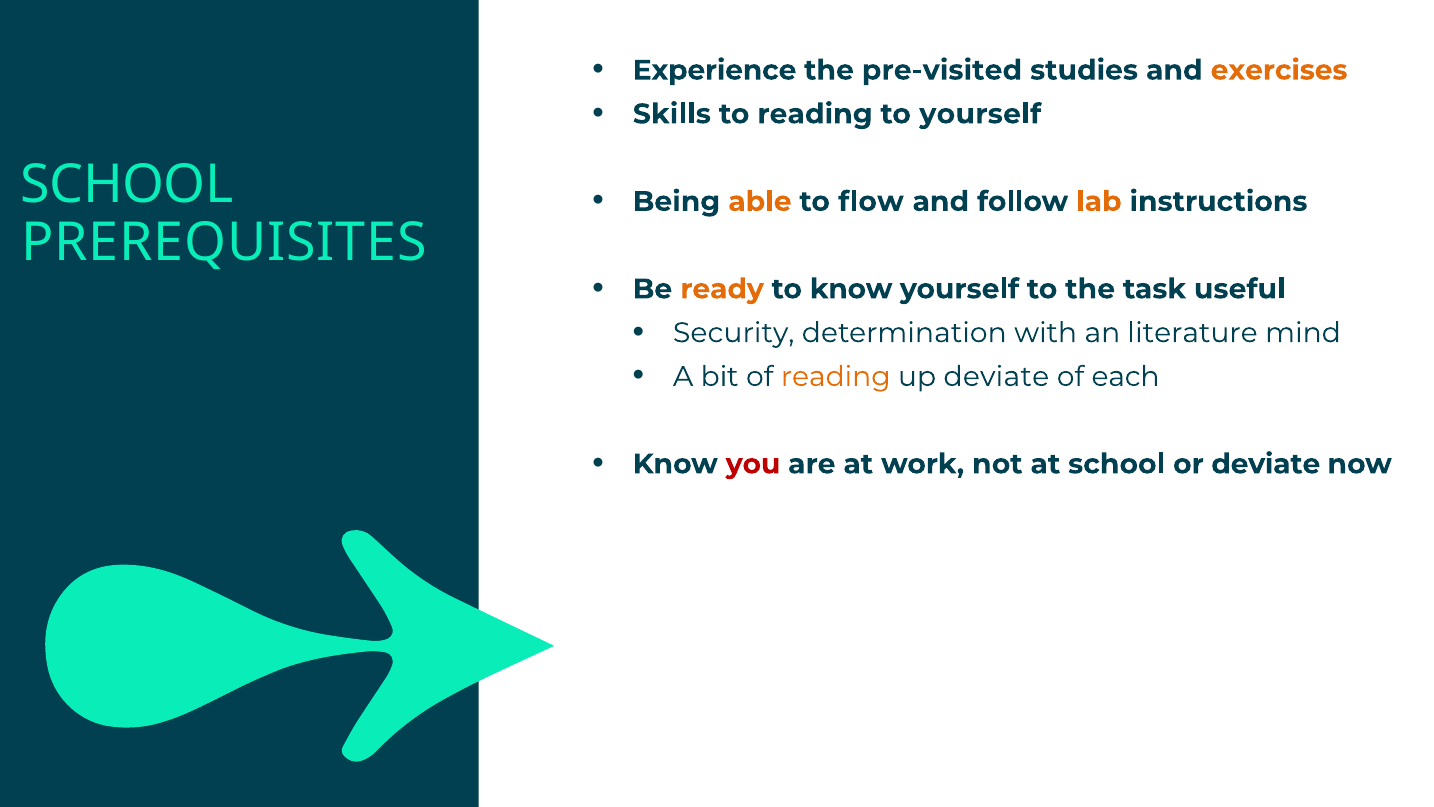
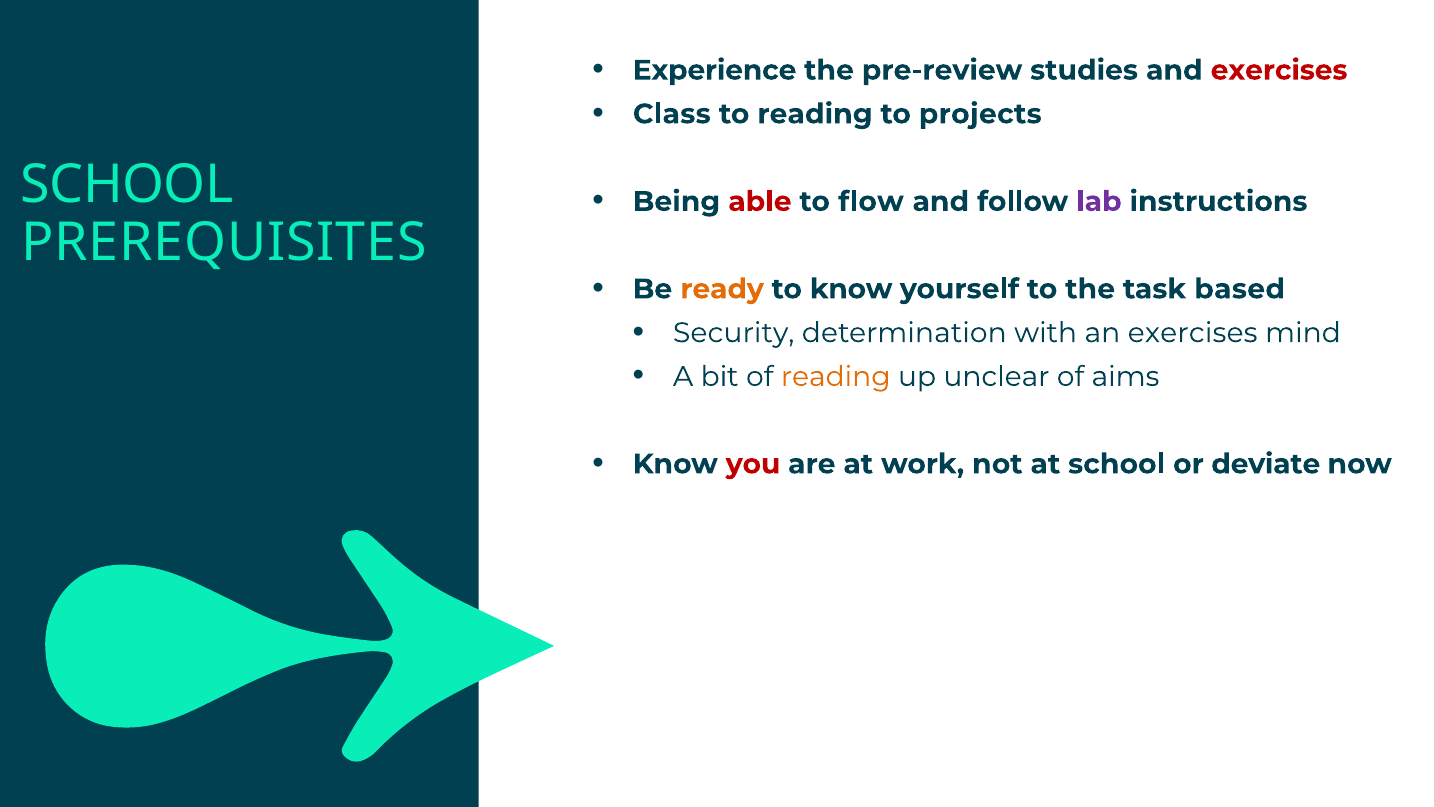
pre-visited: pre-visited -> pre-review (942, 70)
exercises colour: orange -> red (1279, 70)
Skills: Skills -> Class (672, 114)
to yourself: yourself -> projects (980, 114)
able colour: orange -> red (760, 201)
lab colour: orange -> purple (1099, 201)
useful: useful -> based (1240, 289)
an literature: literature -> exercises (1193, 333)
up deviate: deviate -> unclear (996, 376)
each: each -> aims (1125, 376)
